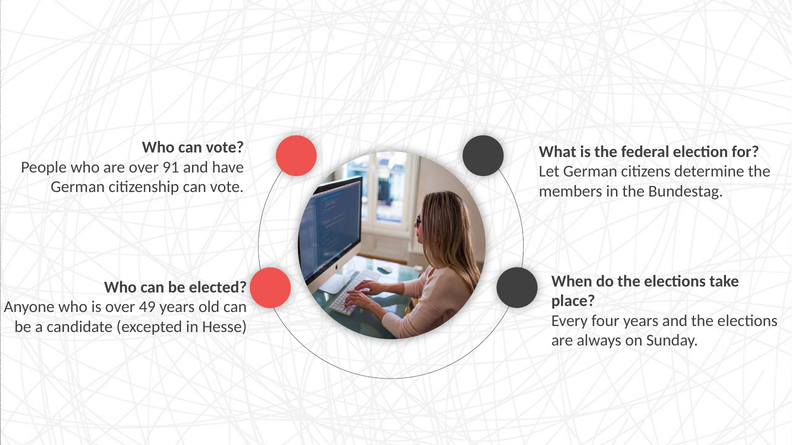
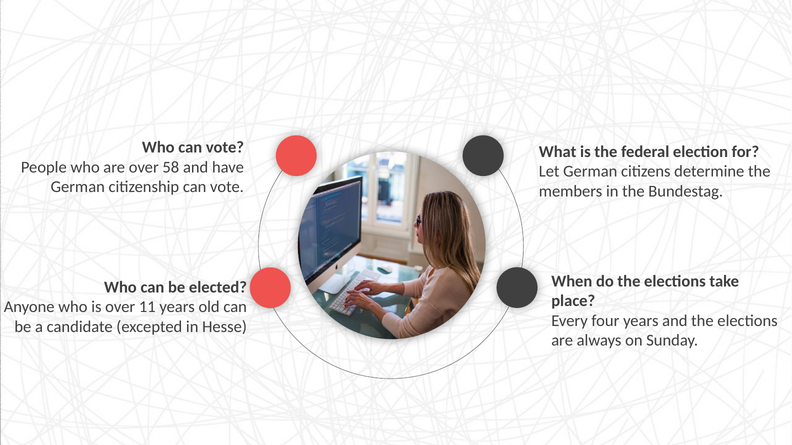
91: 91 -> 58 (171, 167)
49: 49 -> 11 (147, 307)
